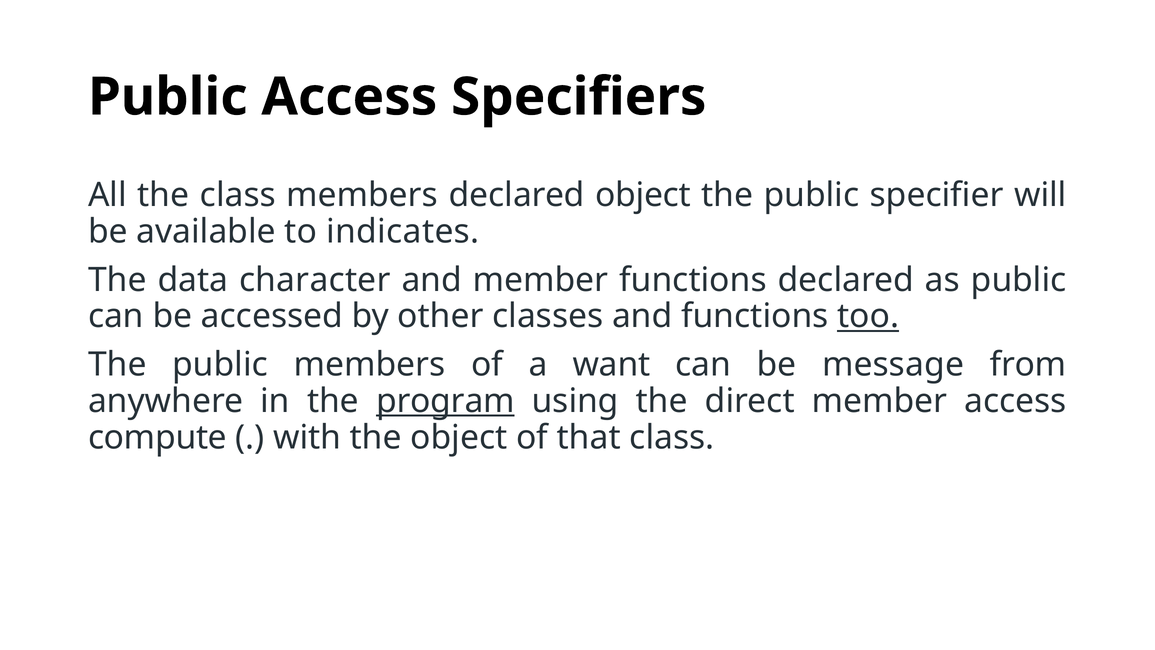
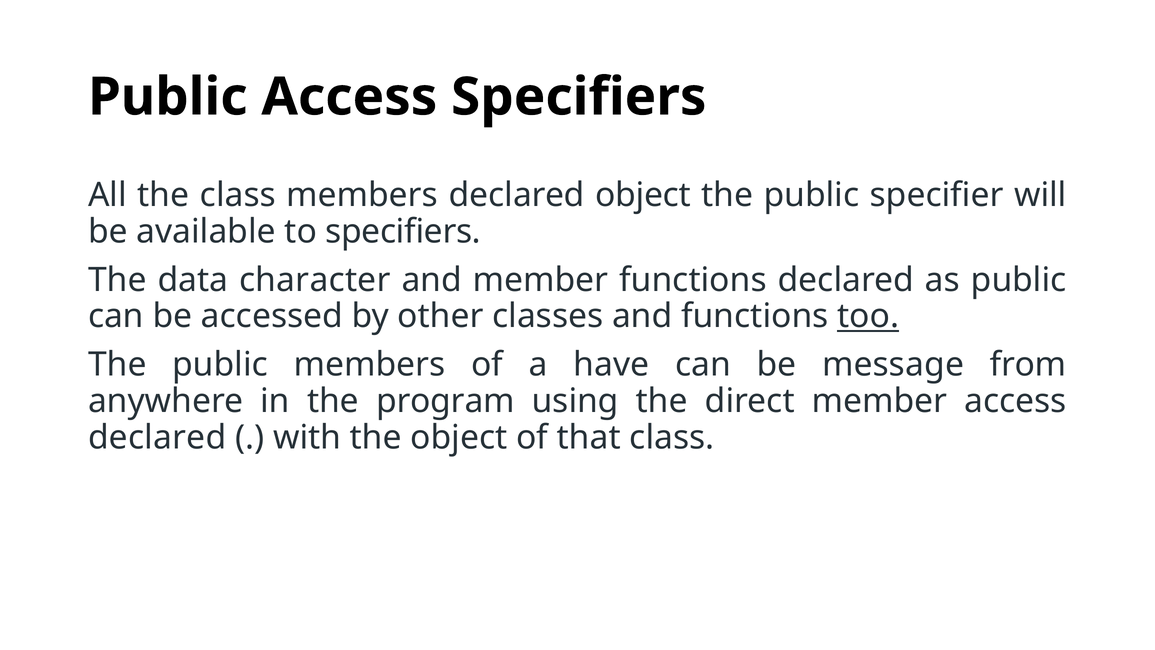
to indicates: indicates -> specifiers (403, 232)
want: want -> have (611, 365)
program underline: present -> none (445, 401)
compute: compute -> declared (157, 437)
